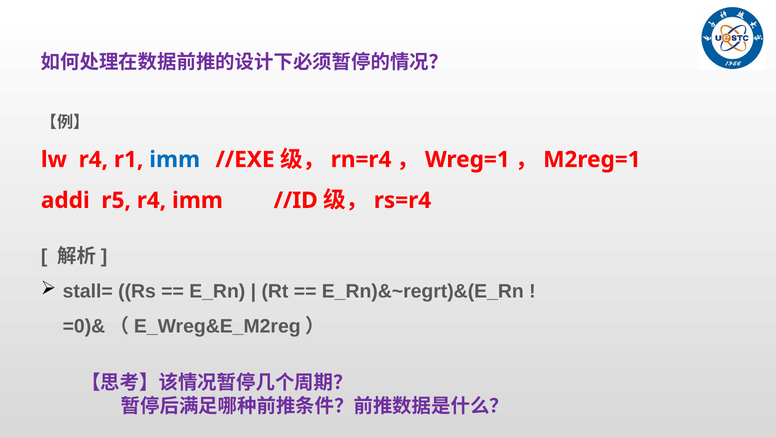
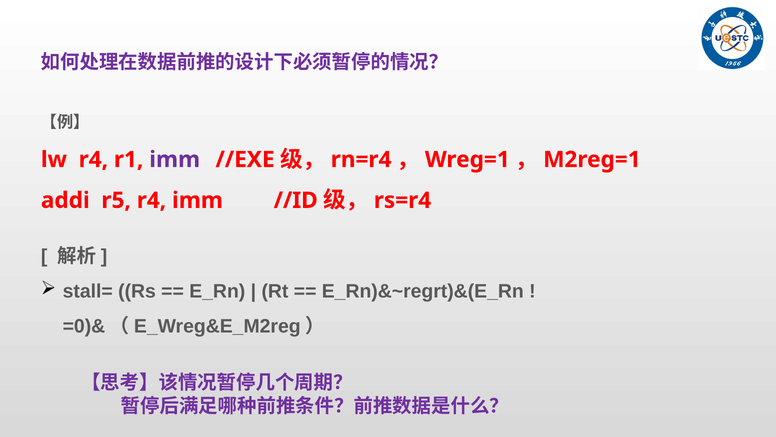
imm colour: blue -> purple (175, 159)
